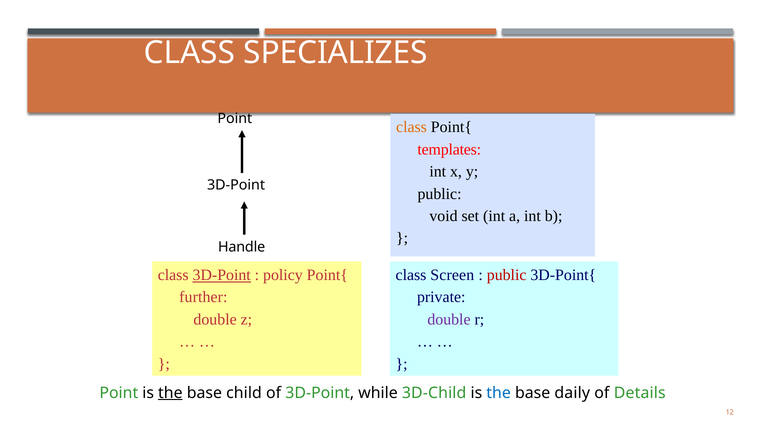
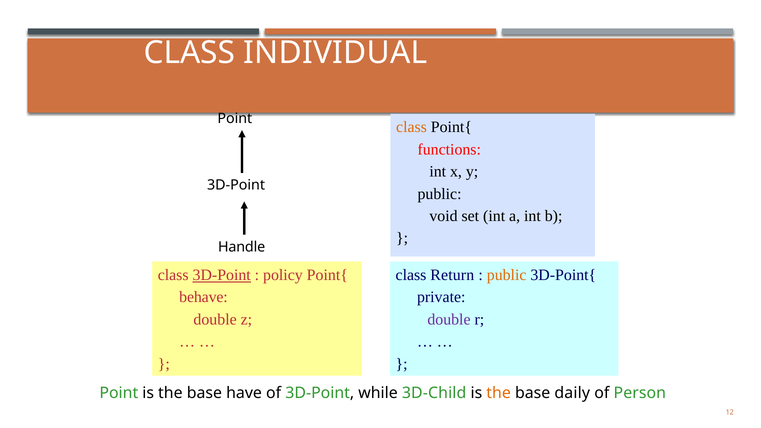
SPECIALIZES: SPECIALIZES -> INDIVIDUAL (335, 53)
templates: templates -> functions (449, 149)
Screen: Screen -> Return (452, 275)
public colour: red -> orange (507, 275)
further: further -> behave (203, 297)
the underline: present -> none (170, 393)
child: child -> have (244, 393)
the colour: blue -> orange (499, 393)
Details: Details -> Person (640, 393)
